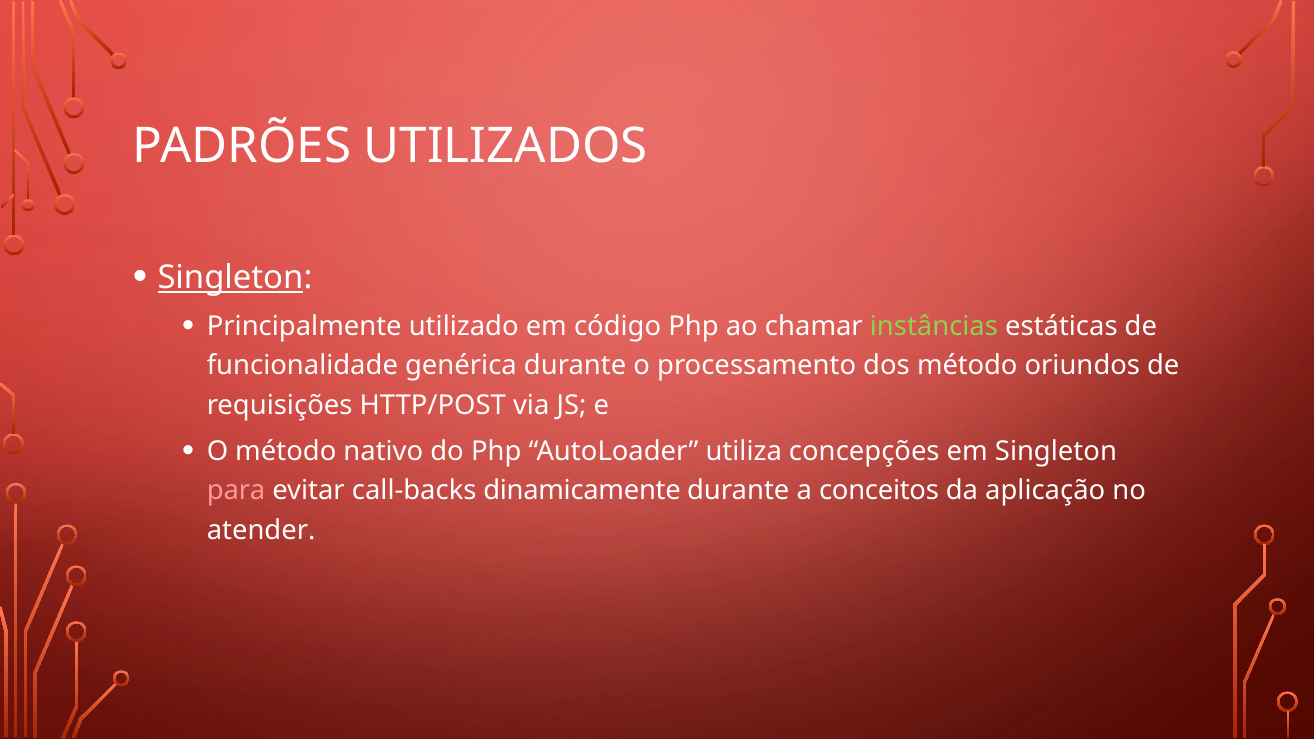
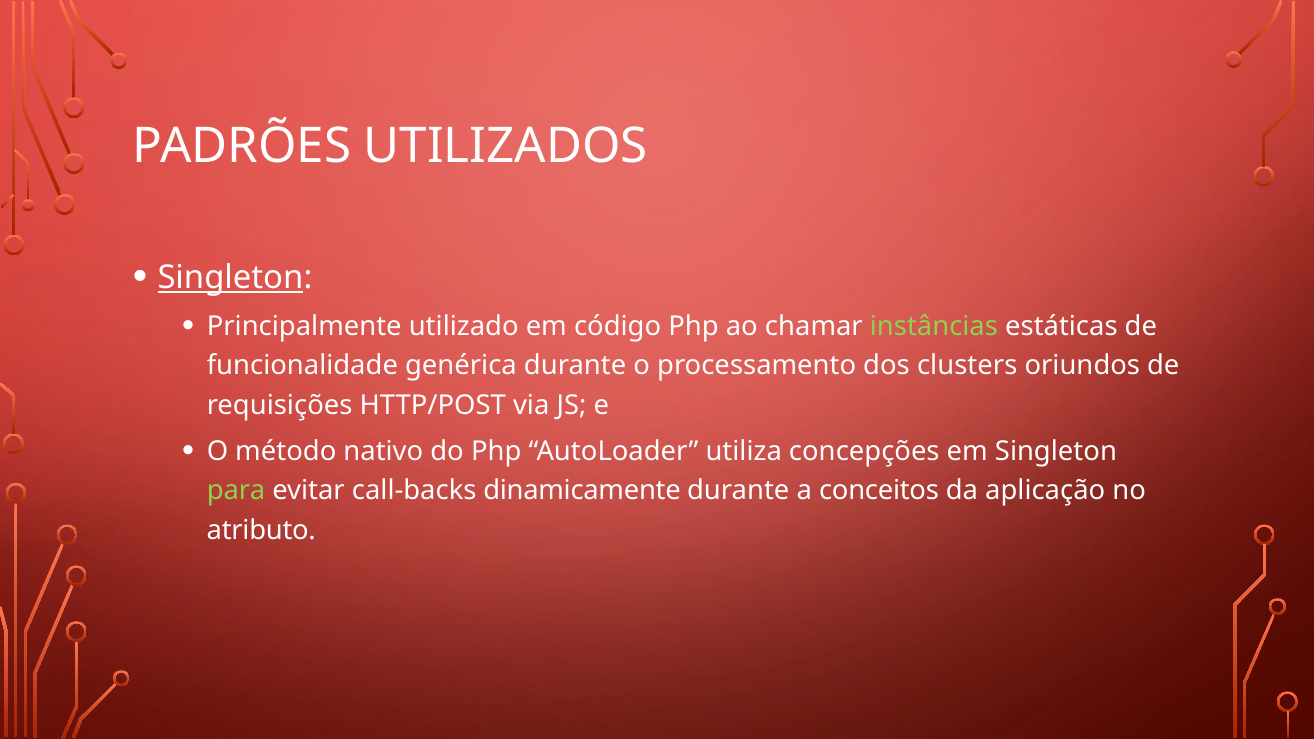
dos método: método -> clusters (967, 366)
para colour: pink -> light green (236, 491)
atender: atender -> atributo (261, 530)
